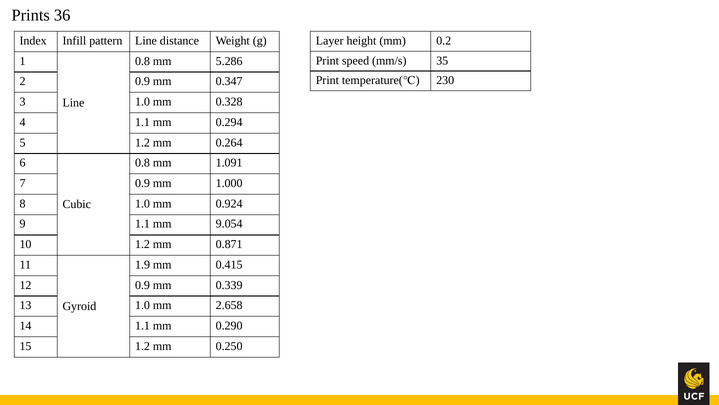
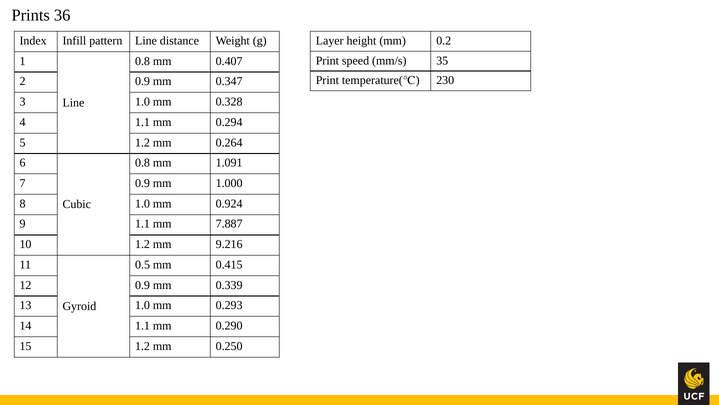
5.286: 5.286 -> 0.407 (229, 61)
9.054: 9.054 -> 7.887 (229, 224)
0.871: 0.871 -> 9.216 (229, 244)
1.9: 1.9 -> 0.5 (143, 264)
2.658: 2.658 -> 0.293 (229, 305)
